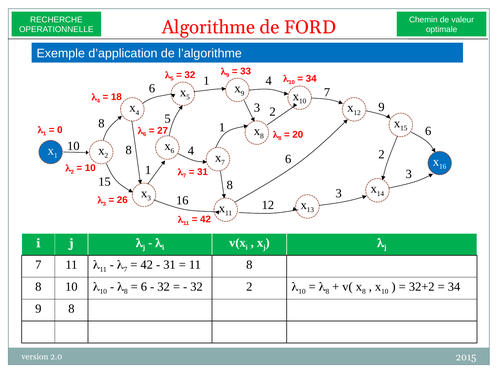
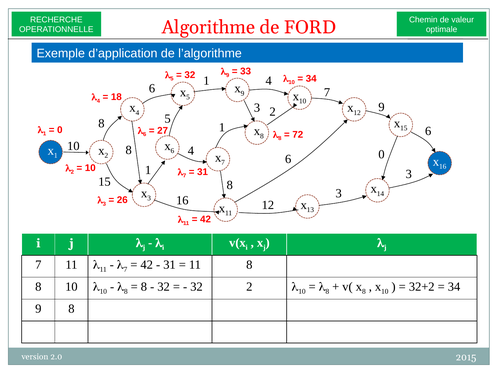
20: 20 -> 72 (298, 135)
6 2: 2 -> 0 (381, 155)
6: 6 -> 8 (144, 287)
